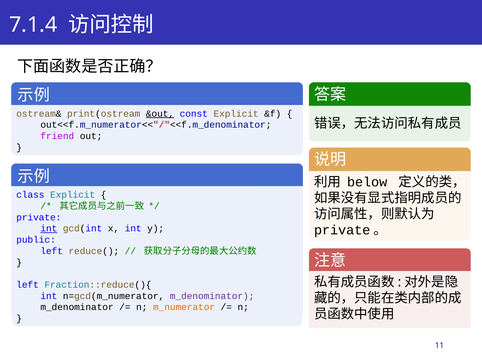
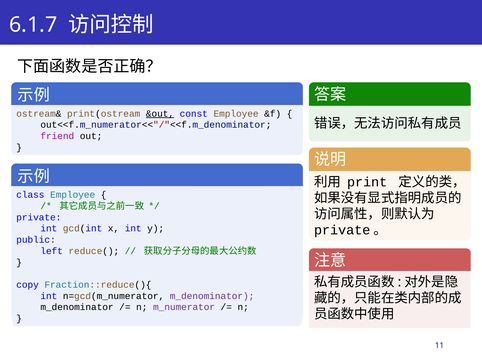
7.1.4: 7.1.4 -> 6.1.7 (33, 25)
const Explicit: Explicit -> Employee (236, 114)
below: below -> print (367, 182)
class Explicit: Explicit -> Employee (73, 195)
int underline: present -> none (49, 229)
left: left -> copy (28, 285)
m_numerator colour: orange -> purple (184, 308)
